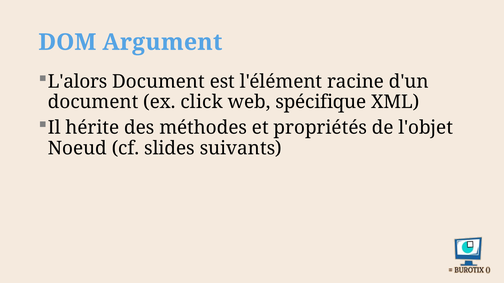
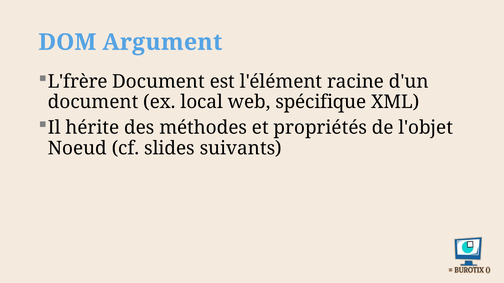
L'alors: L'alors -> L'frère (78, 82)
click: click -> local (202, 102)
